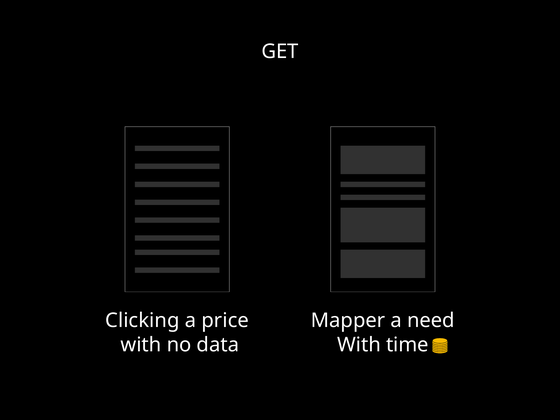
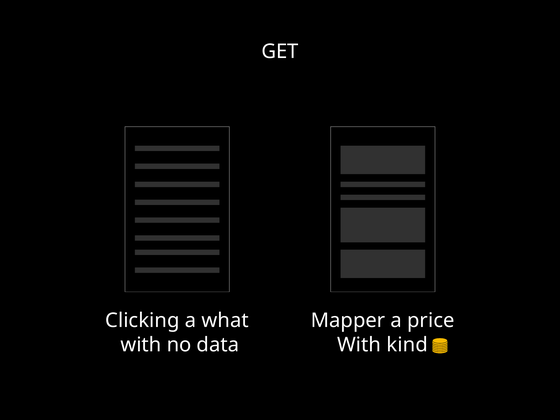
price: price -> what (225, 321)
need: need -> price (431, 321)
time: time -> kind (407, 345)
